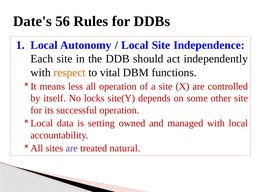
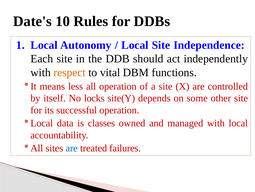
56: 56 -> 10 (63, 21)
setting: setting -> classes (101, 123)
are colour: purple -> blue (72, 148)
natural: natural -> failures (125, 148)
